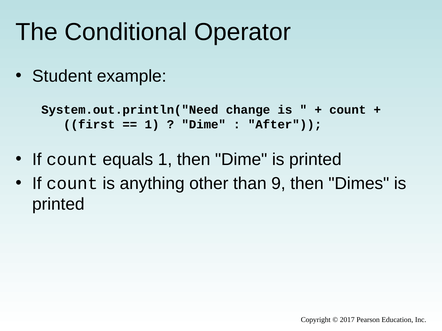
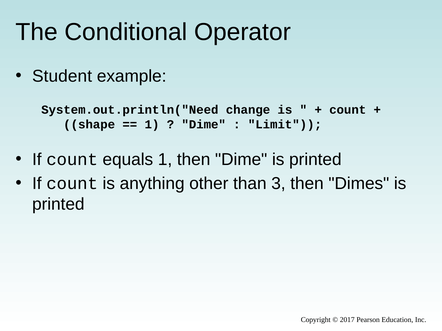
first: first -> shape (89, 125)
After: After -> Limit (285, 125)
9: 9 -> 3 (278, 184)
